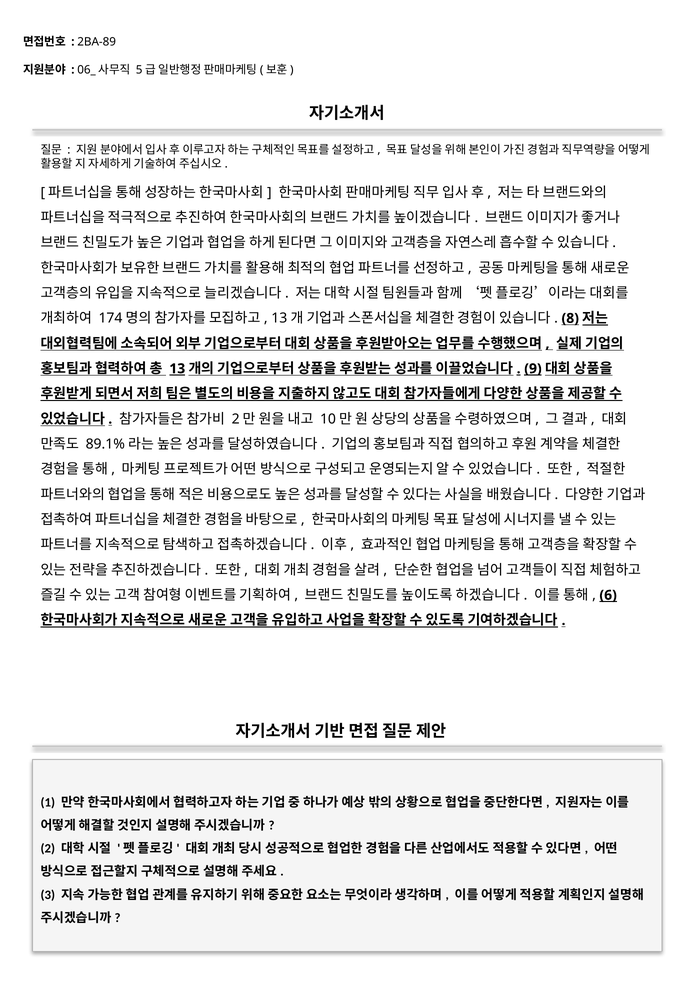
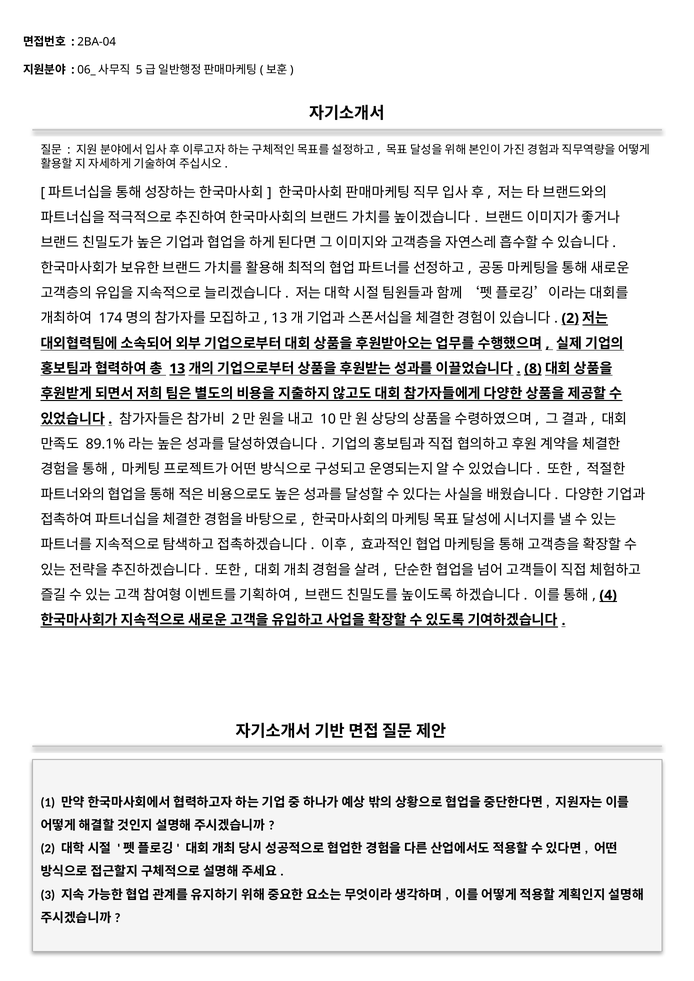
2BA-89: 2BA-89 -> 2BA-04 (97, 42)
8: 8 -> 2 (570, 318)
9: 9 -> 8 (533, 369)
6: 6 -> 4 (608, 595)
